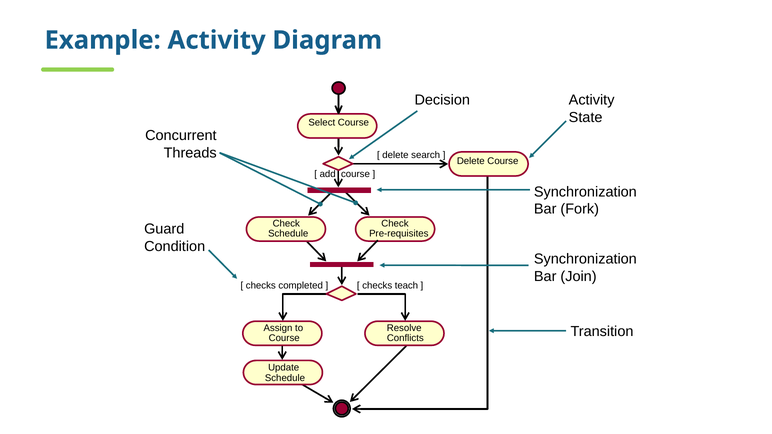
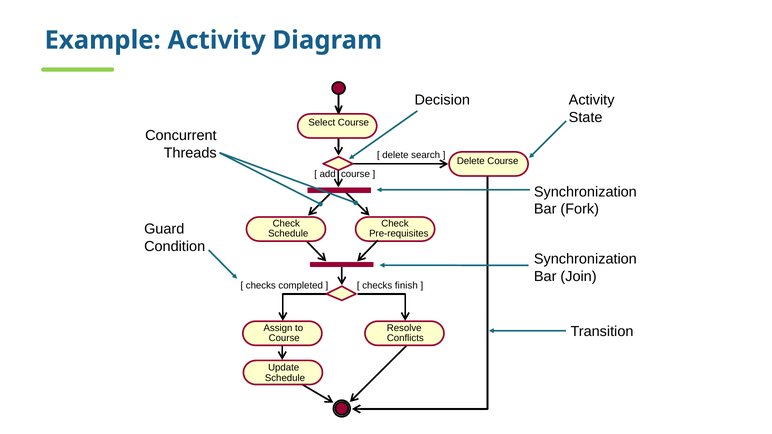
teach: teach -> finish (406, 286)
